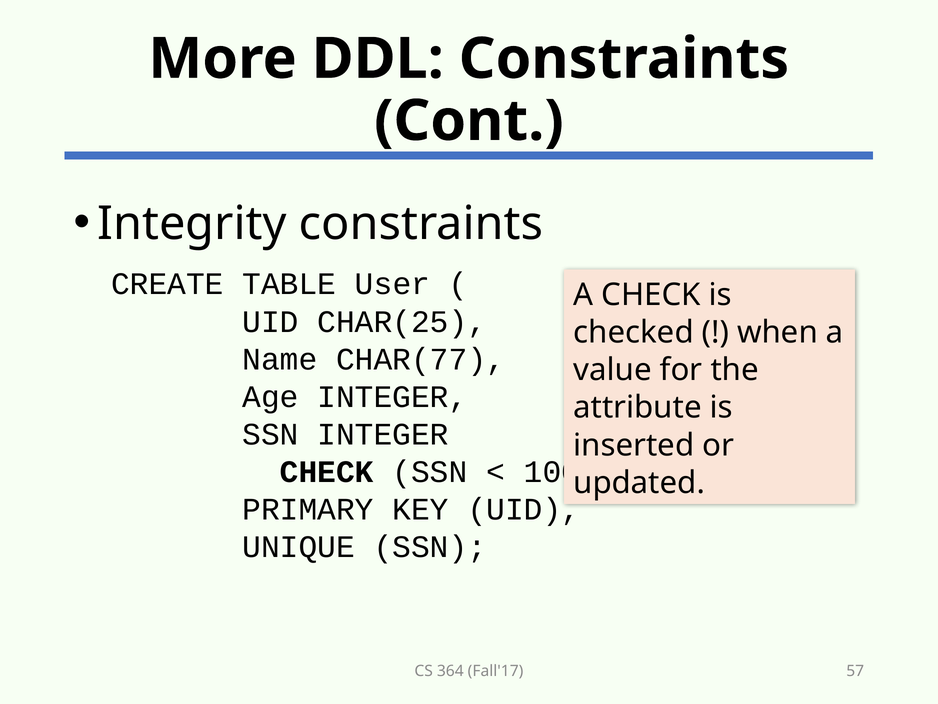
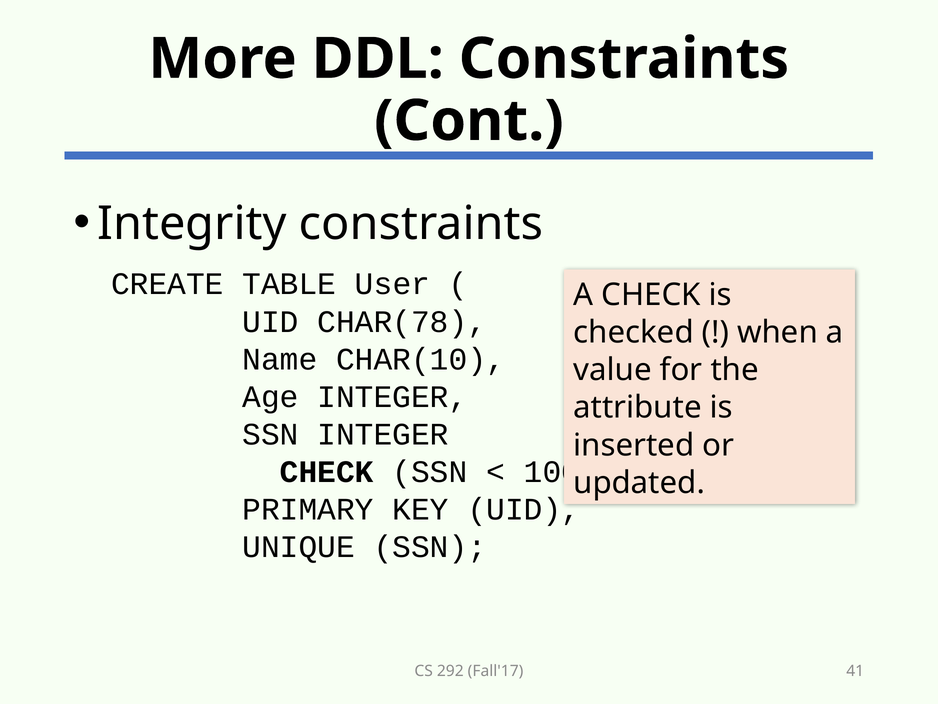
CHAR(25: CHAR(25 -> CHAR(78 (402, 321)
CHAR(77: CHAR(77 -> CHAR(10 (421, 359)
364: 364 -> 292 (450, 671)
57: 57 -> 41 (855, 671)
